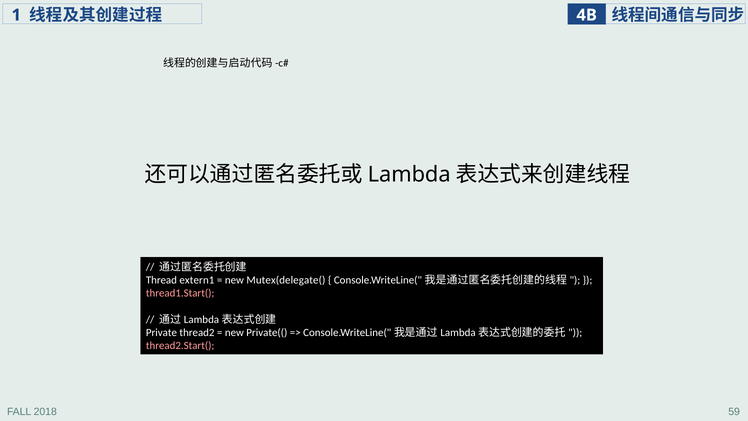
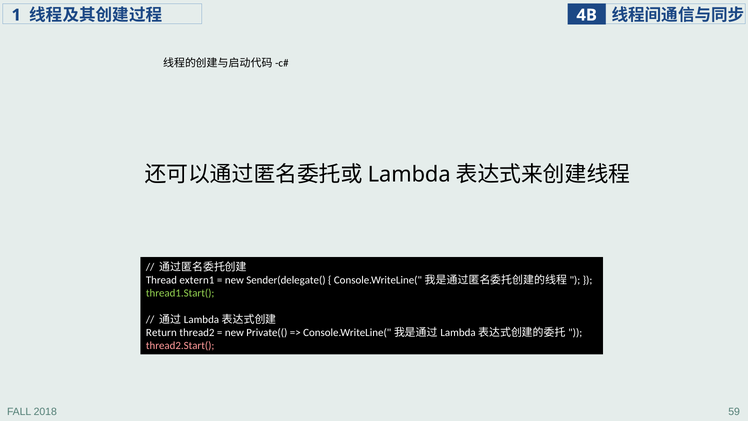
Mutex(delegate(: Mutex(delegate( -> Sender(delegate( (286, 280)
thread1.Start( colour: pink -> light green (180, 293)
Private: Private -> Return (161, 333)
